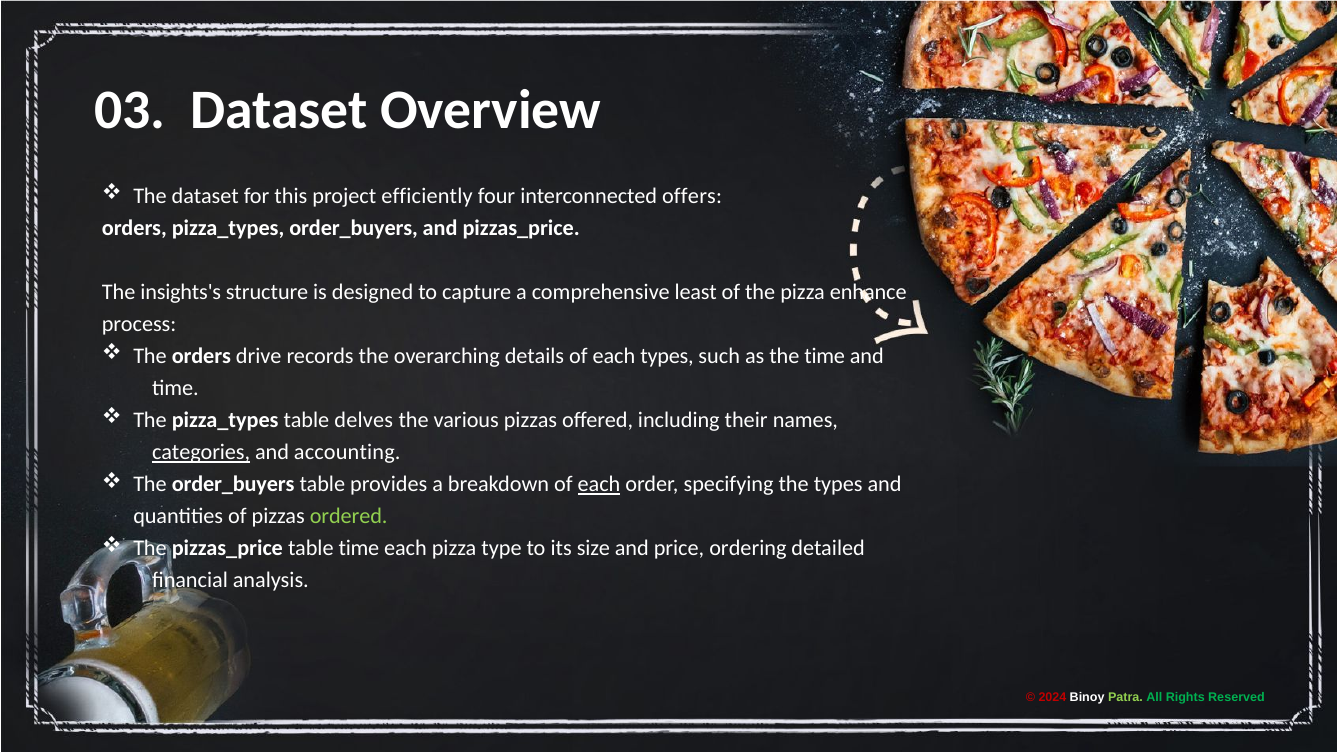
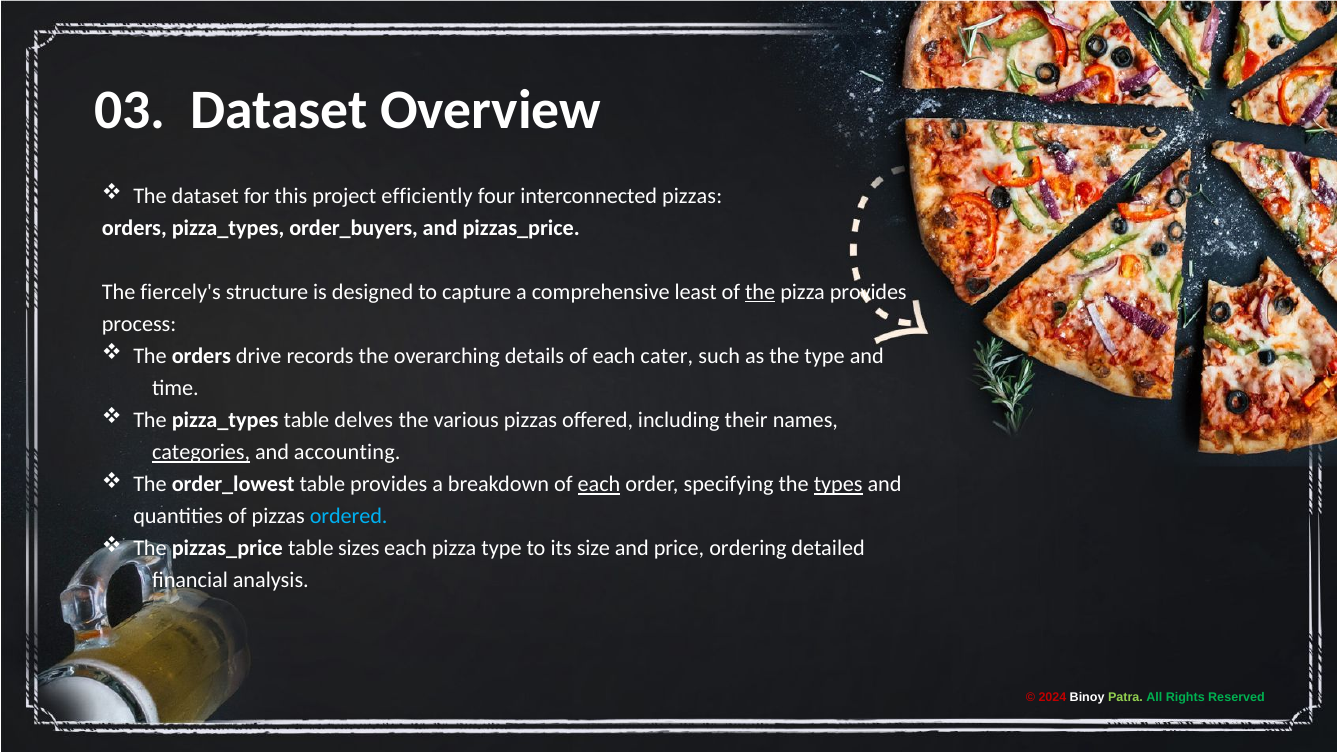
interconnected offers: offers -> pizzas (692, 196)
insights's: insights's -> fiercely's (181, 292)
the underline: none -> present (760, 292)
pizza enhance: enhance -> provides (868, 292)
each types: types -> cater (667, 356)
the time: time -> type (825, 356)
The order_buyers: order_buyers -> order_lowest (233, 485)
types underline: none -> present (838, 485)
ordered colour: light green -> light blue (349, 517)
table time: time -> sizes (359, 549)
